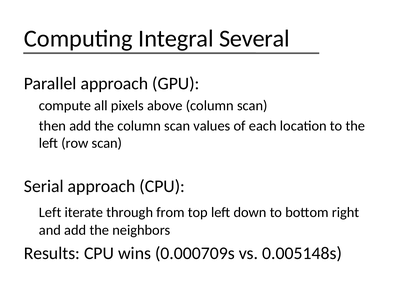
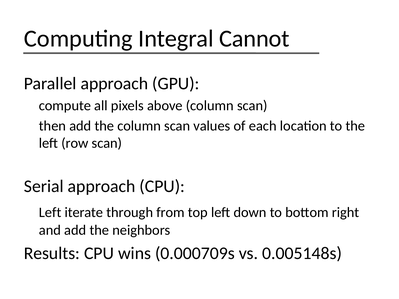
Several: Several -> Cannot (254, 39)
